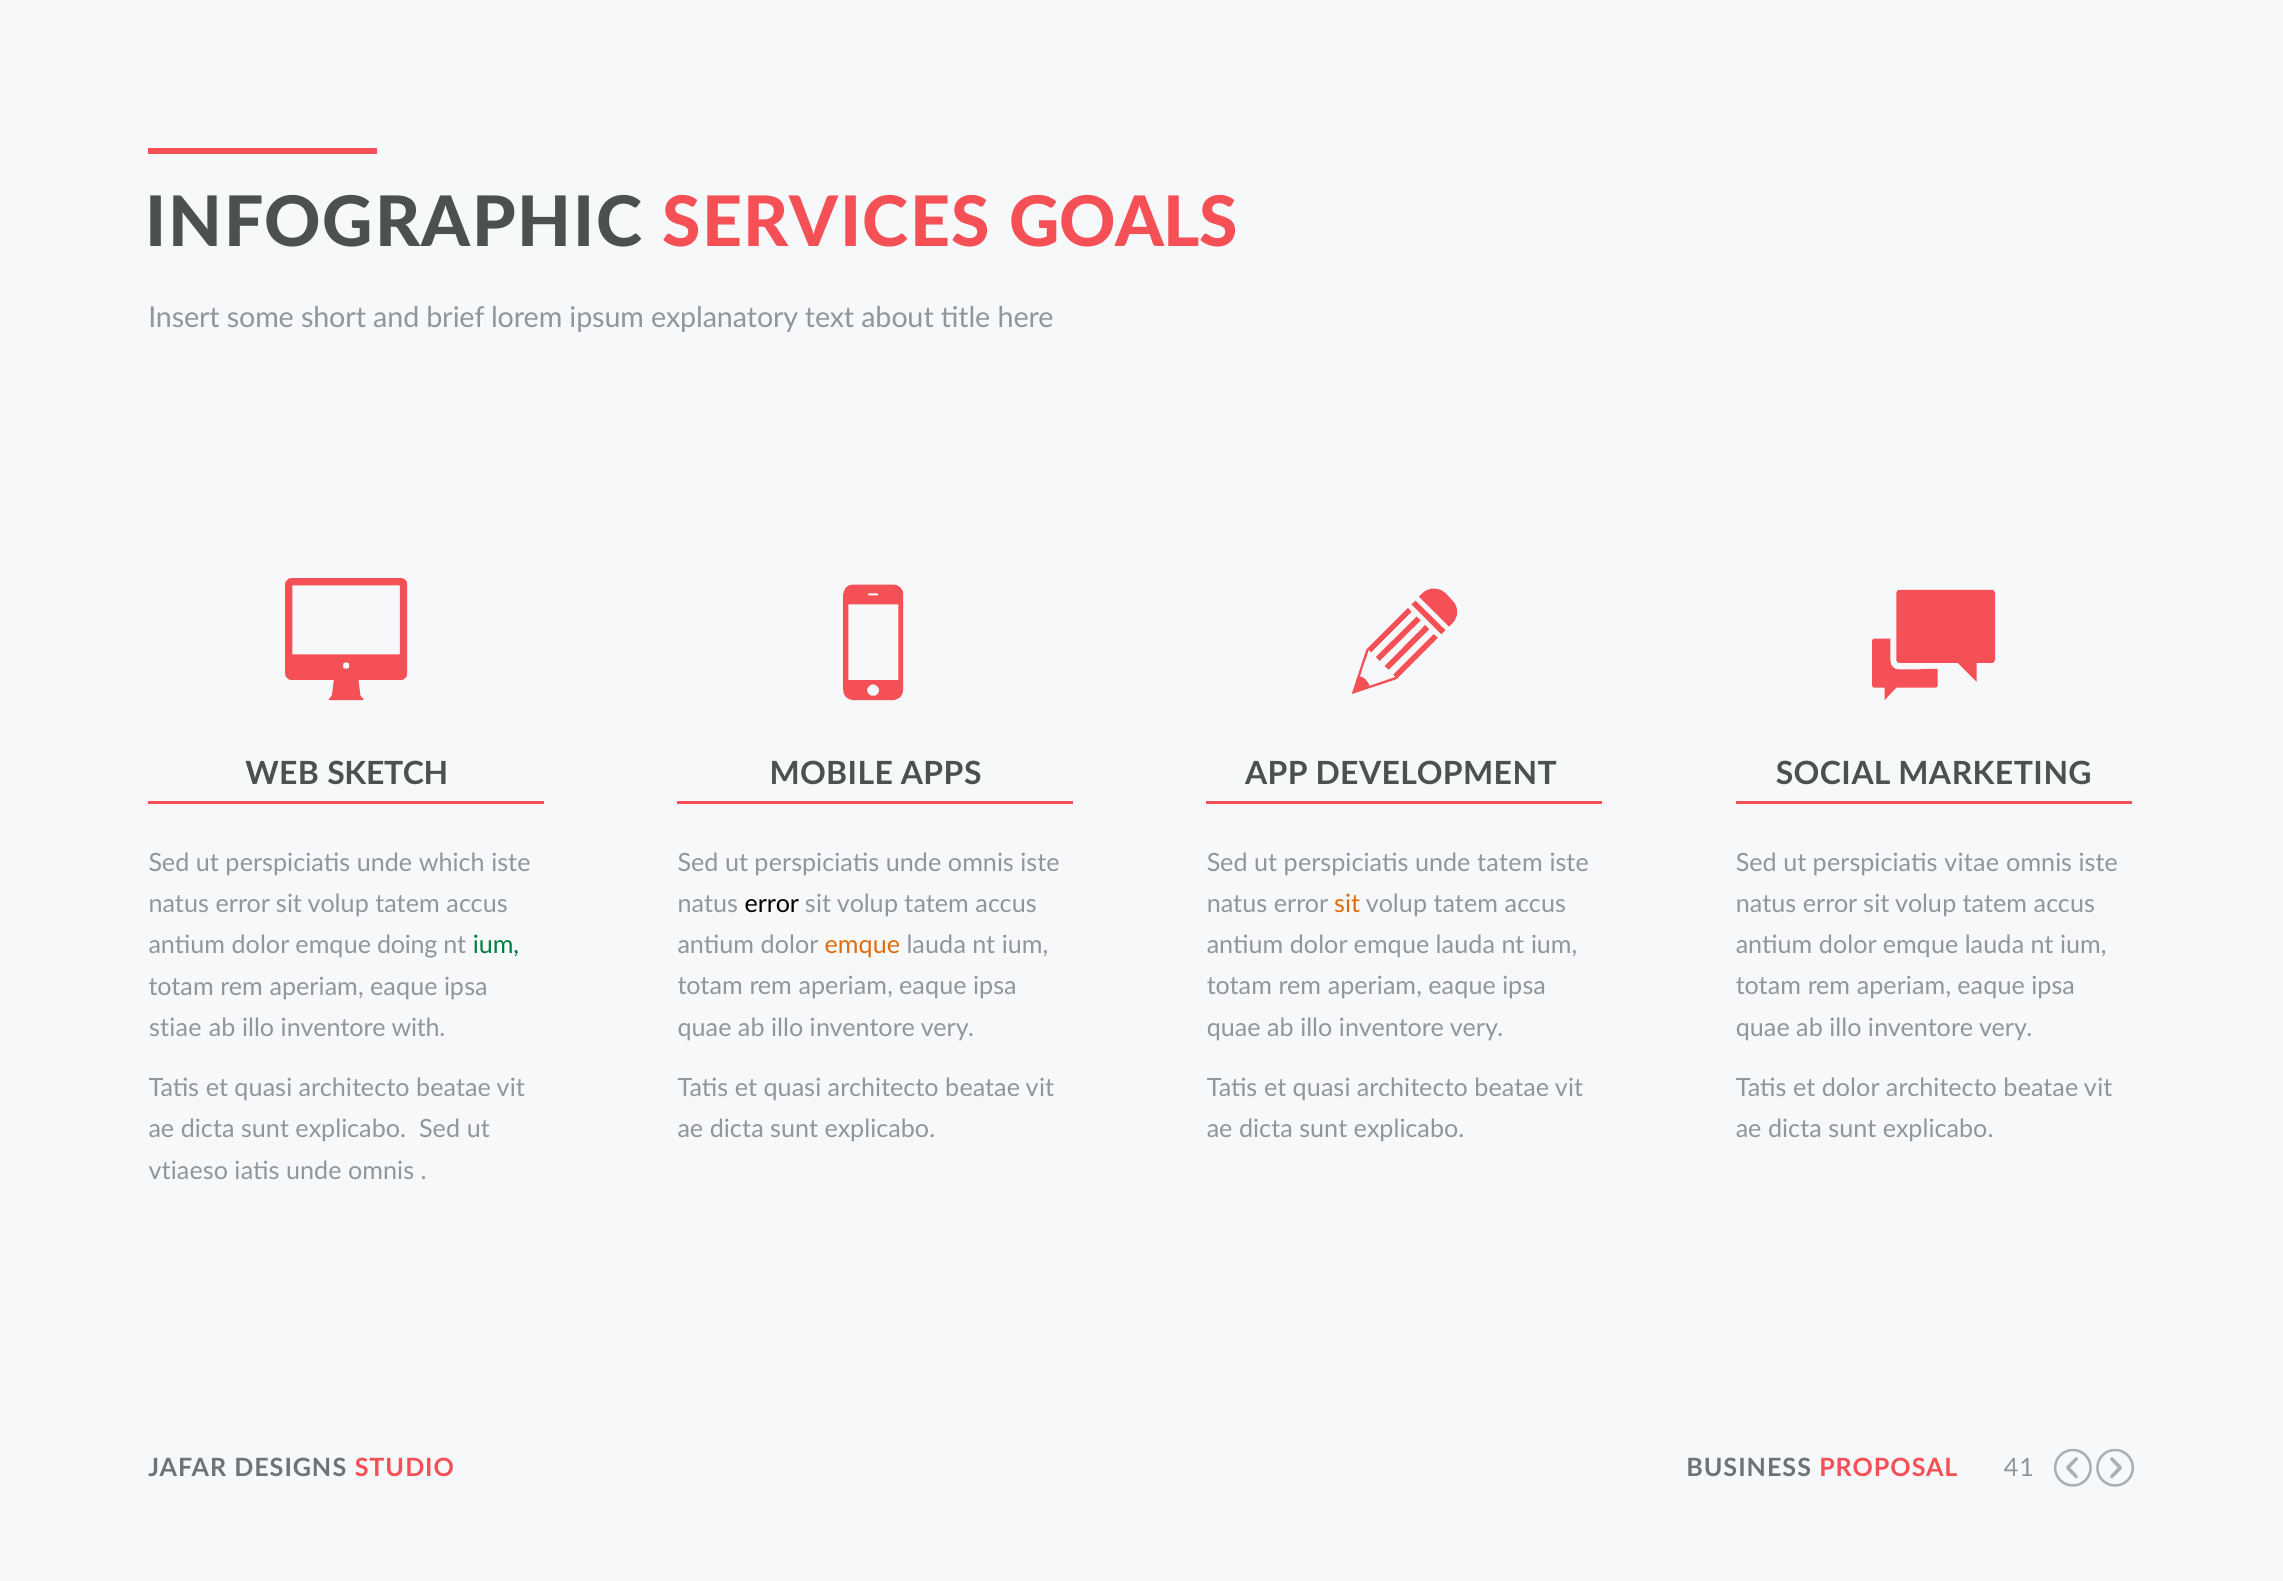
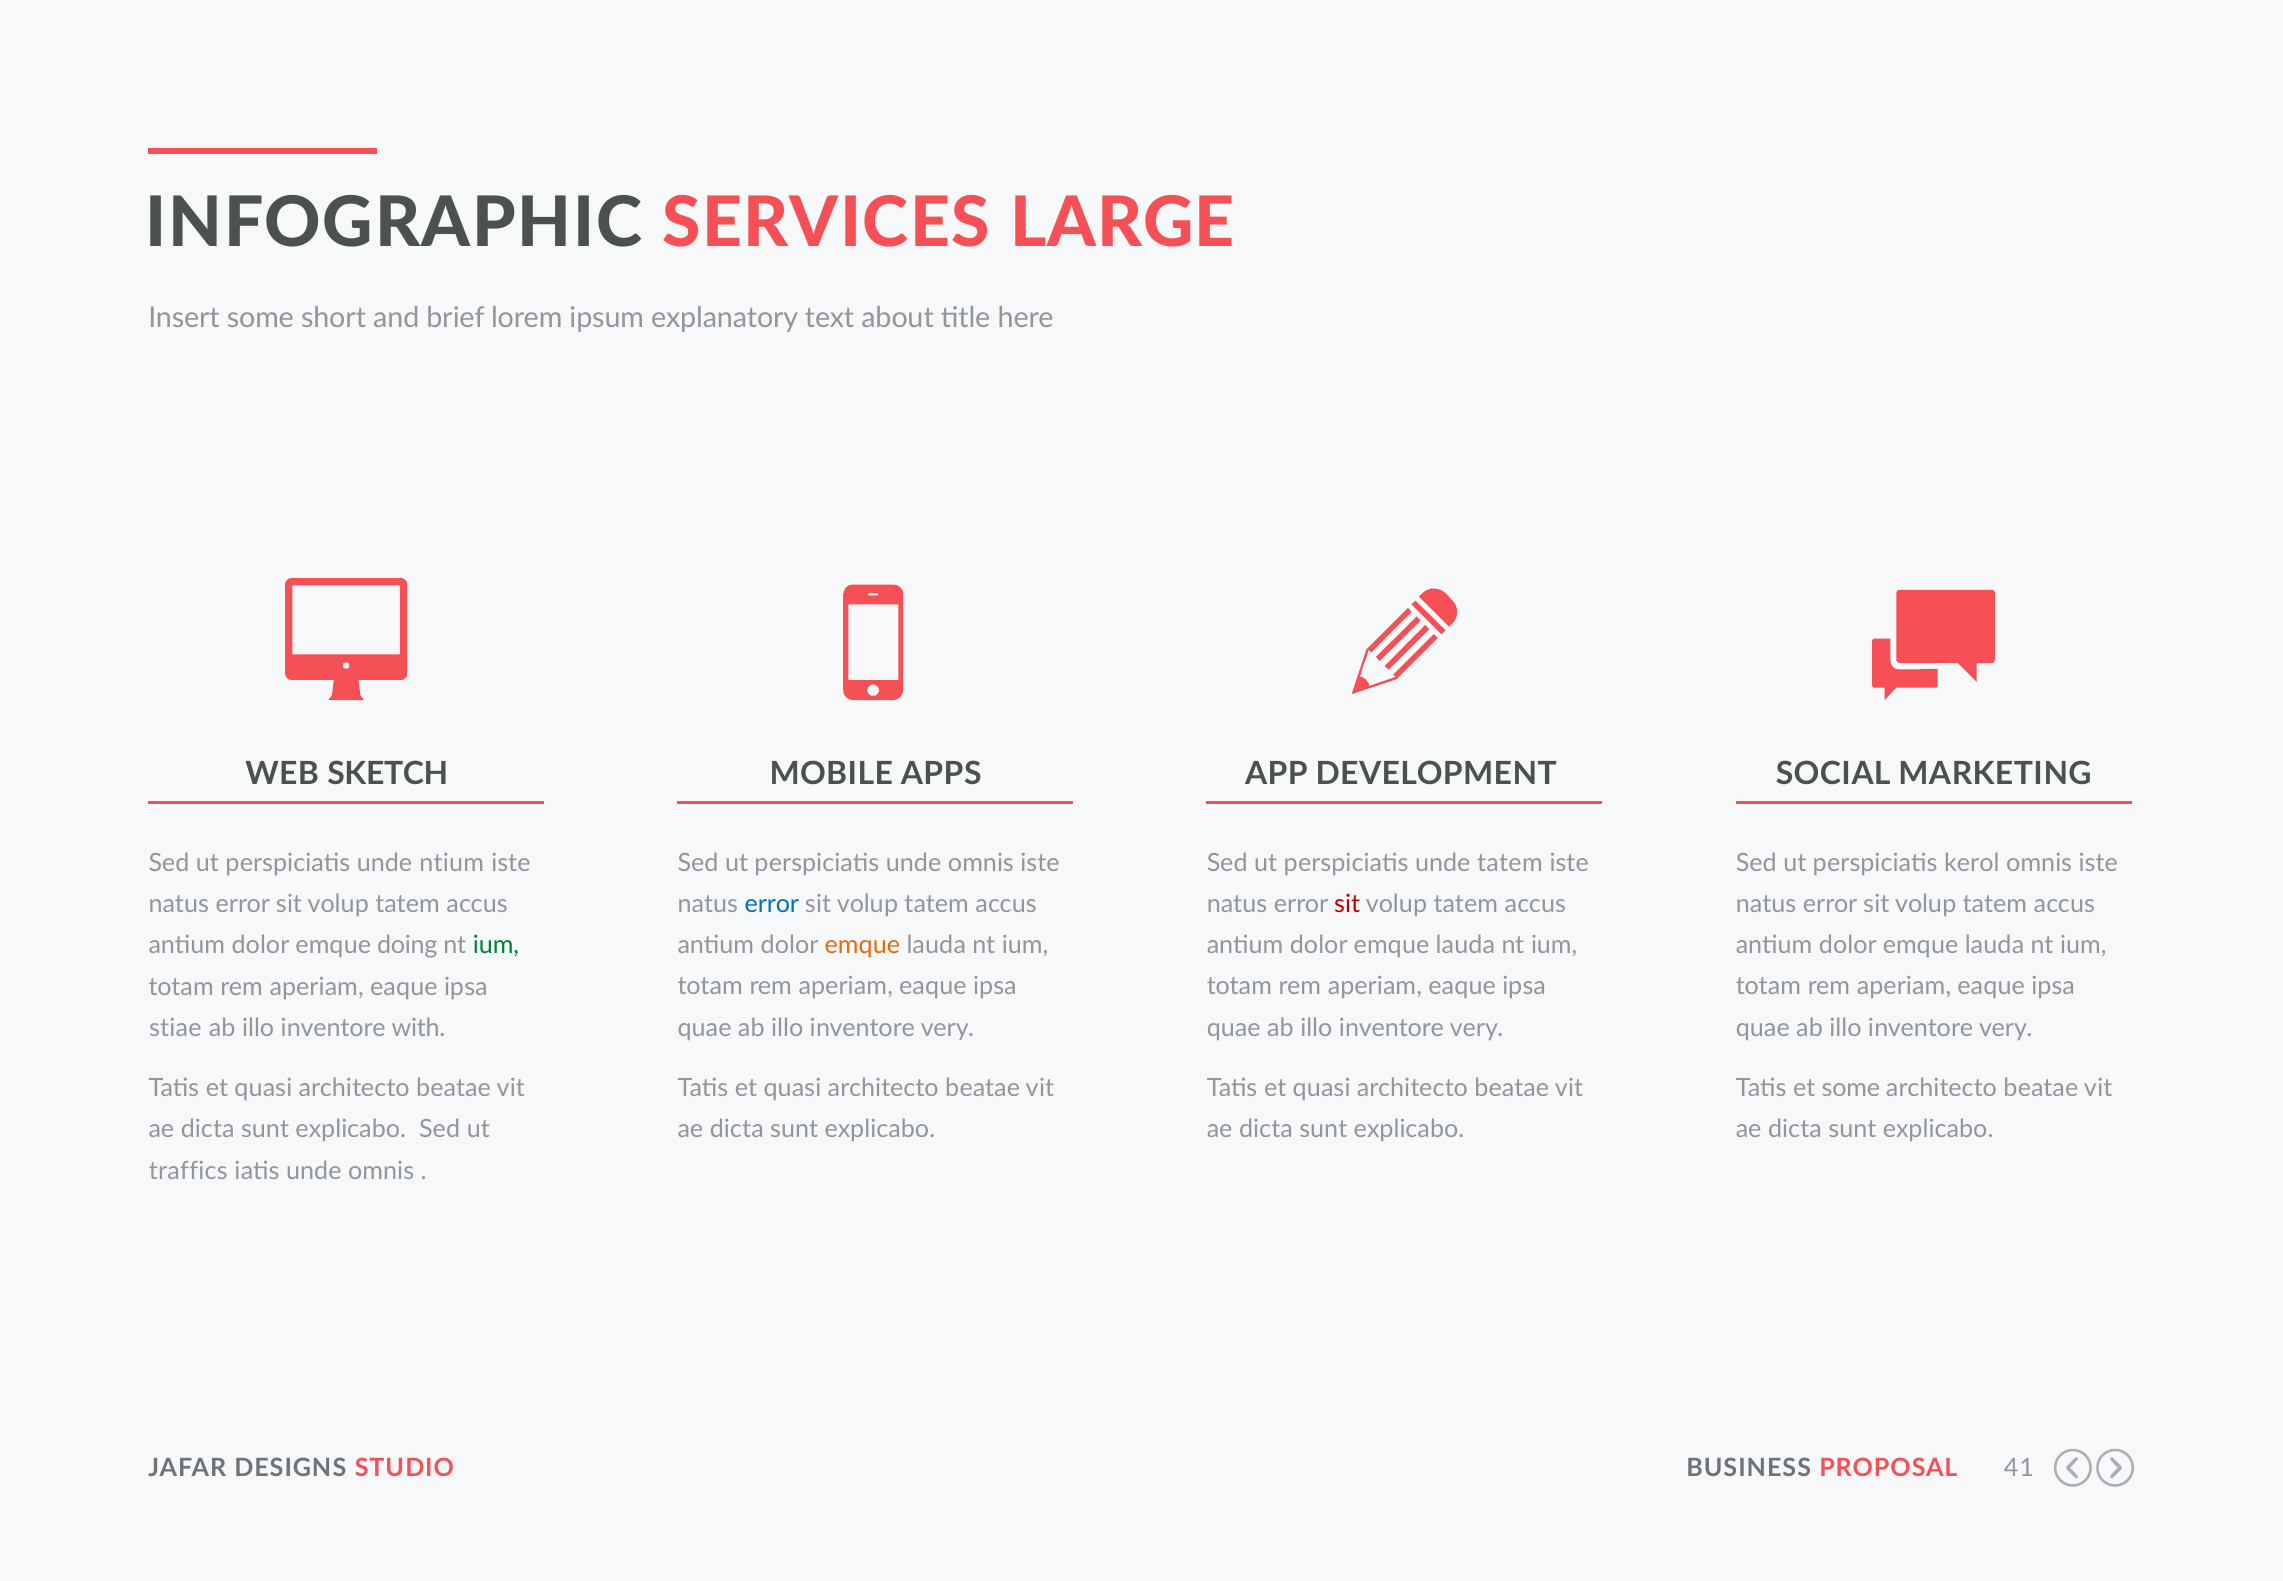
GOALS: GOALS -> LARGE (1123, 224)
which: which -> ntium (452, 863)
vitae: vitae -> kerol (1972, 863)
error colour: black -> blue (772, 904)
sit colour: orange -> red (1347, 904)
et dolor: dolor -> some (1851, 1088)
vtiaeso: vtiaeso -> traffics (188, 1170)
